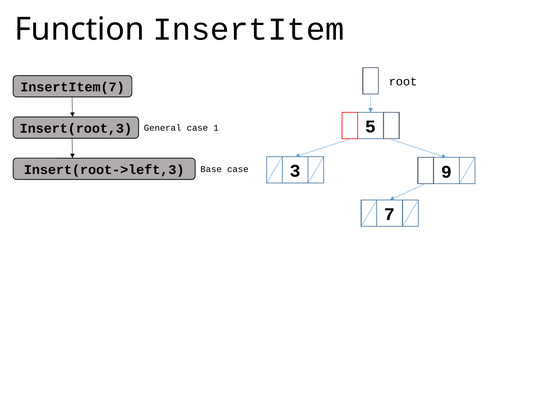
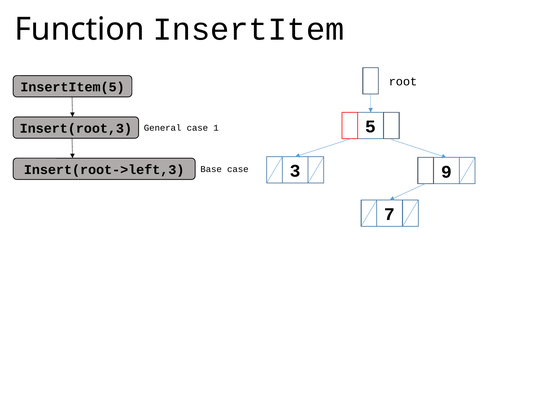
InsertItem(7: InsertItem(7 -> InsertItem(5 (73, 87)
